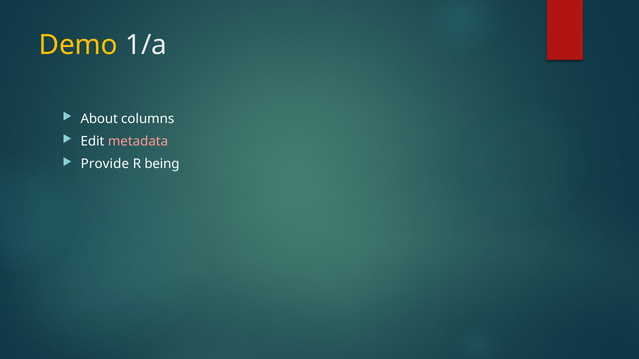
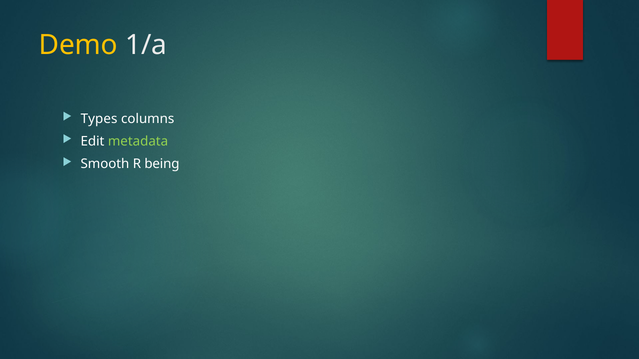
About: About -> Types (99, 119)
metadata colour: pink -> light green (138, 142)
Provide: Provide -> Smooth (105, 164)
